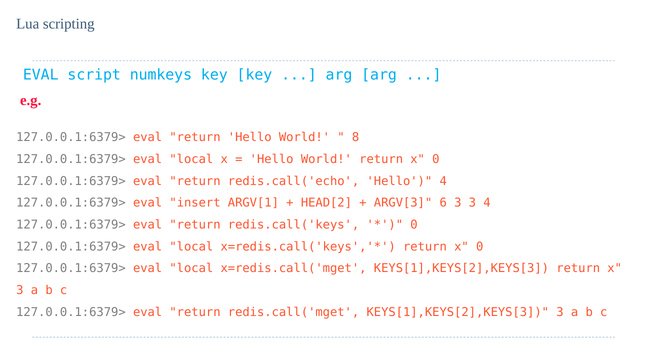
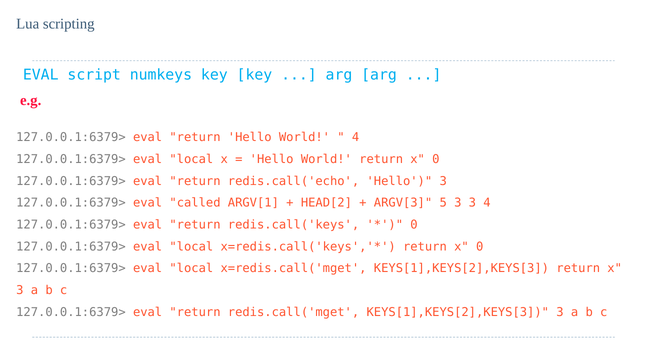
8: 8 -> 4 (356, 137)
Hello 4: 4 -> 3 (443, 181)
insert: insert -> called (195, 203)
6: 6 -> 5 (443, 203)
